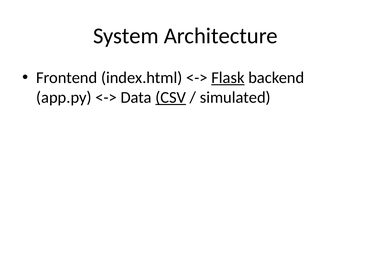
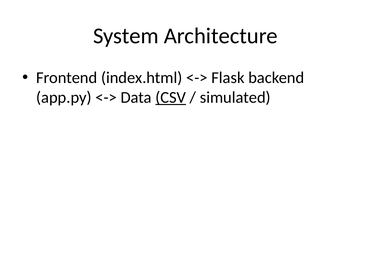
Flask underline: present -> none (228, 78)
